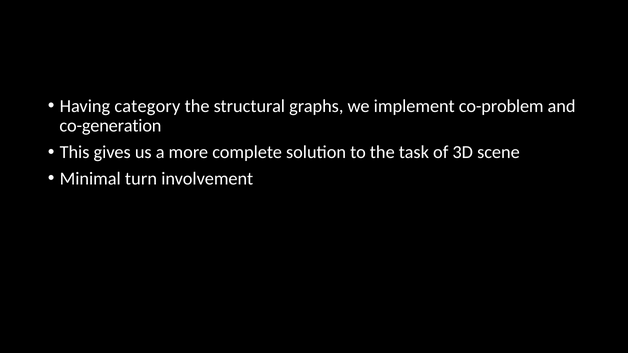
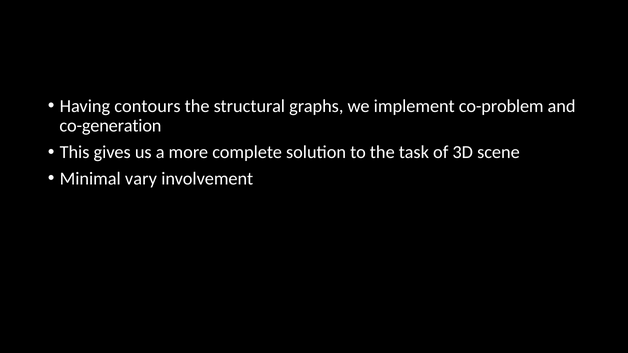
category: category -> contours (147, 106)
turn: turn -> vary (141, 179)
